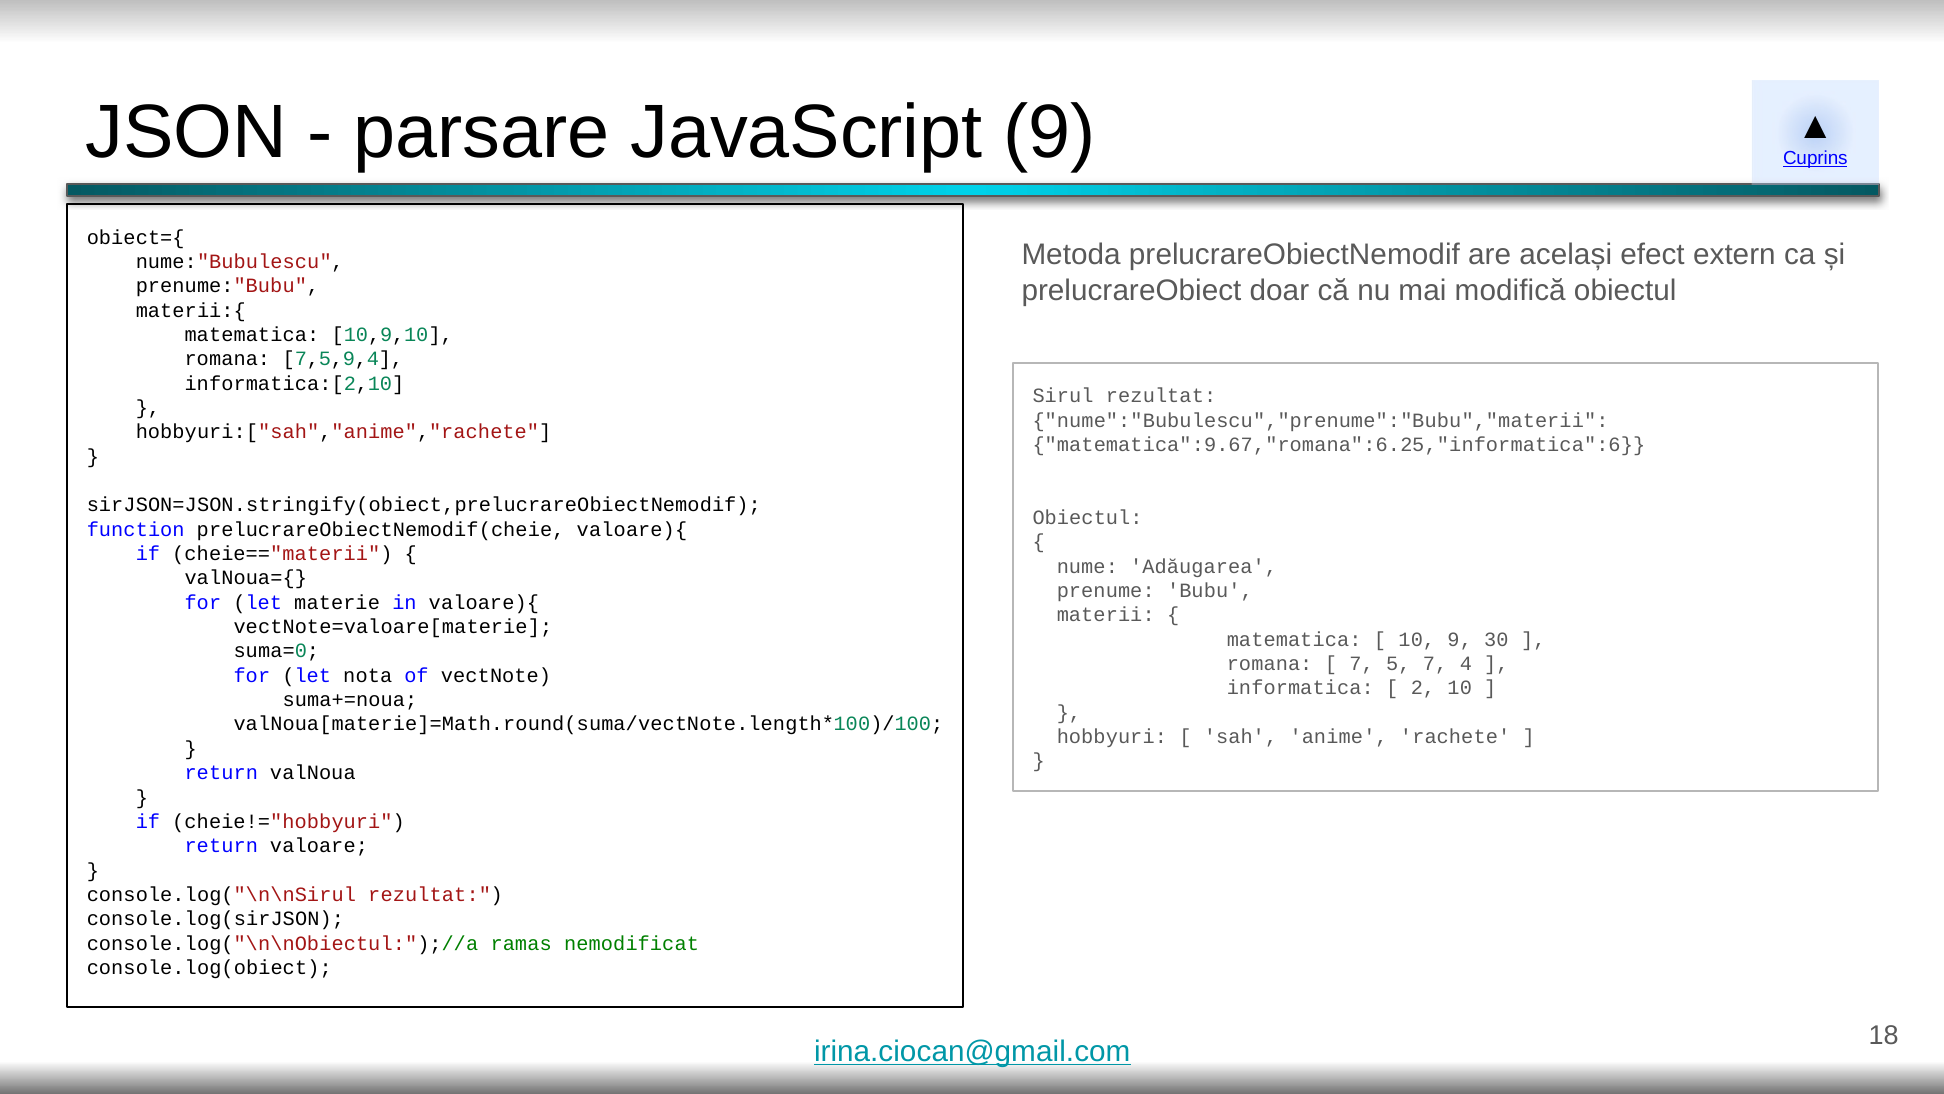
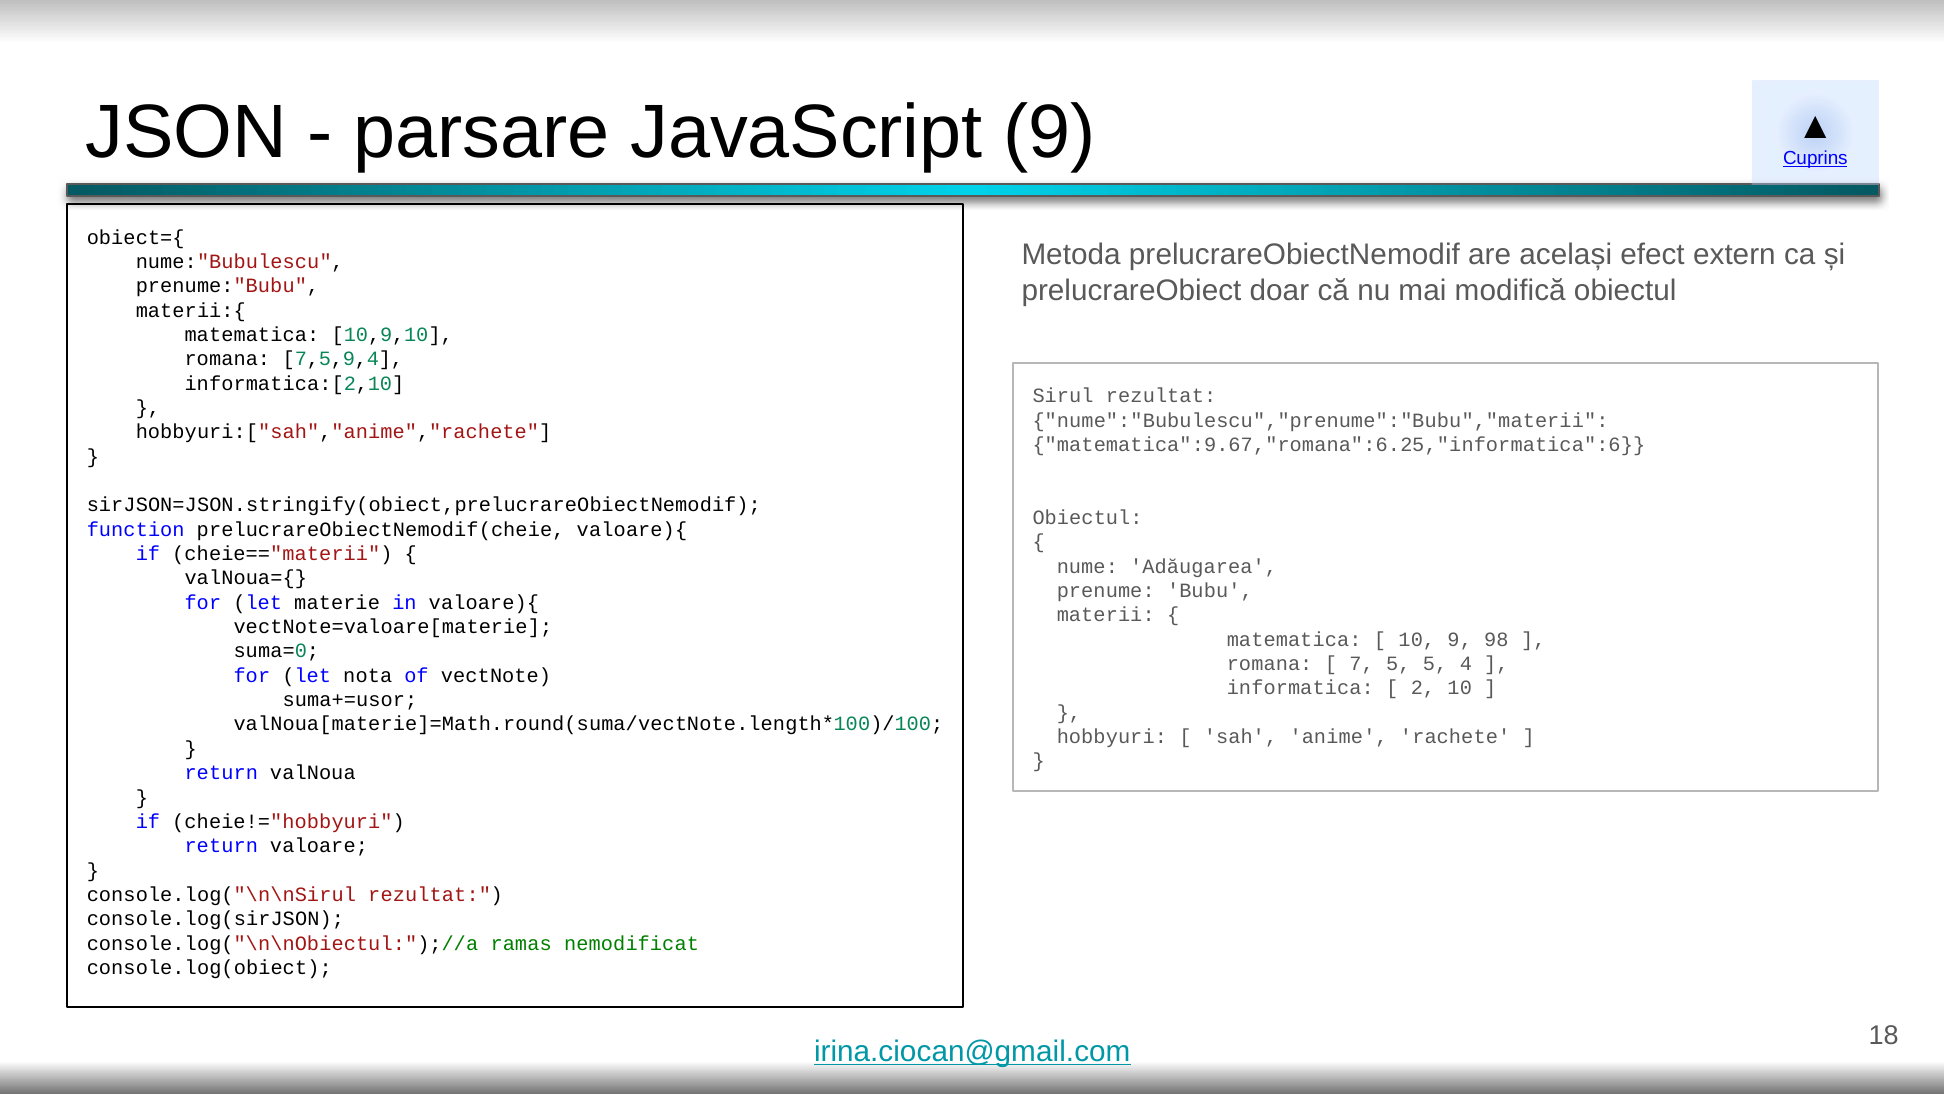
30: 30 -> 98 (1496, 639)
5 7: 7 -> 5 (1435, 664)
suma+=noua: suma+=noua -> suma+=usor (350, 700)
